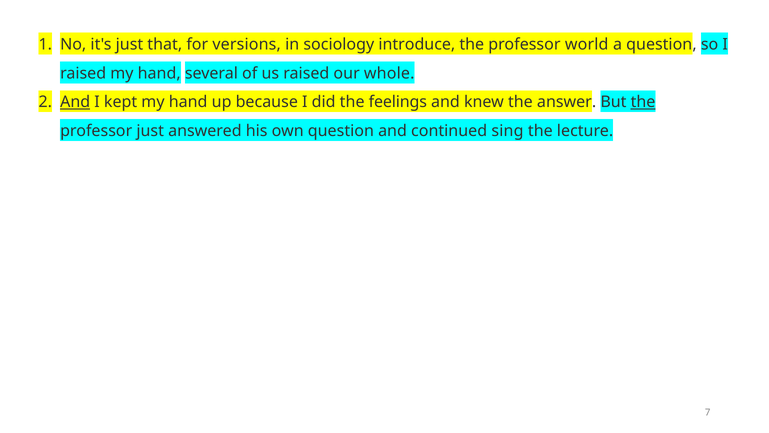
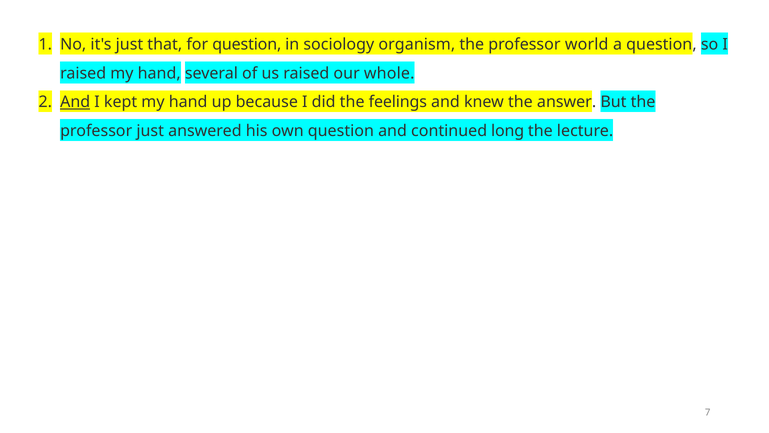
for versions: versions -> question (247, 44)
introduce: introduce -> organism (417, 44)
the underline: present -> none (643, 102)
sing: sing -> long (508, 131)
